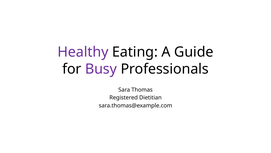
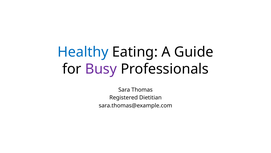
Healthy colour: purple -> blue (83, 52)
